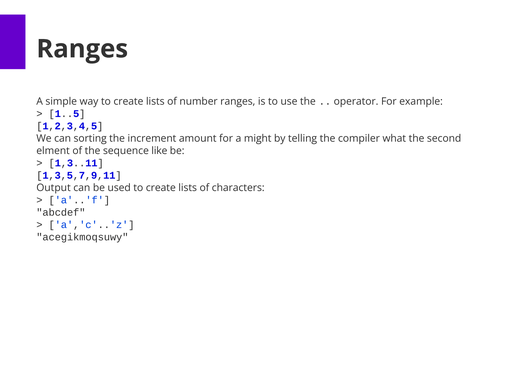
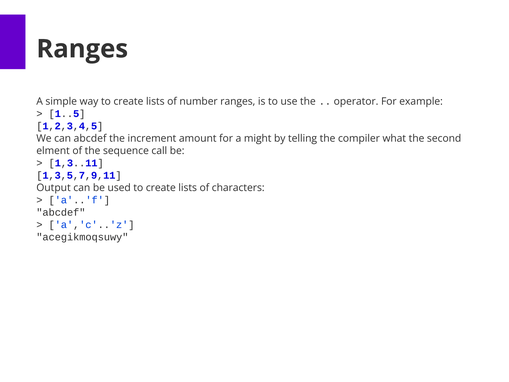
can sorting: sorting -> abcdef (90, 138)
like: like -> call (159, 151)
